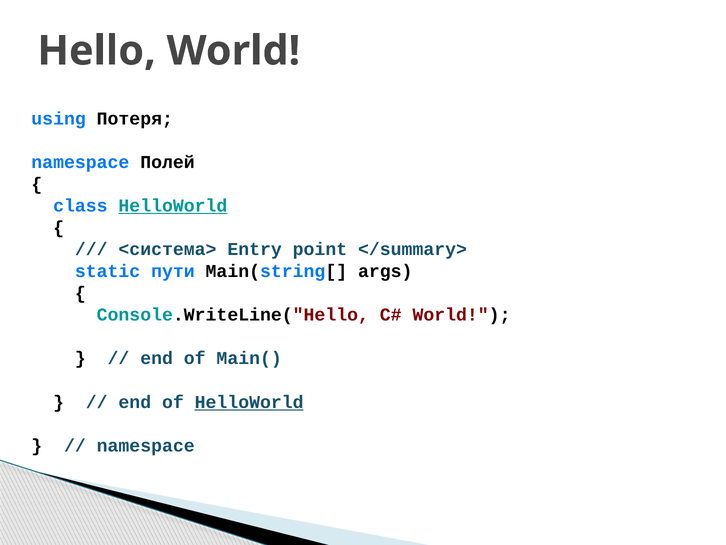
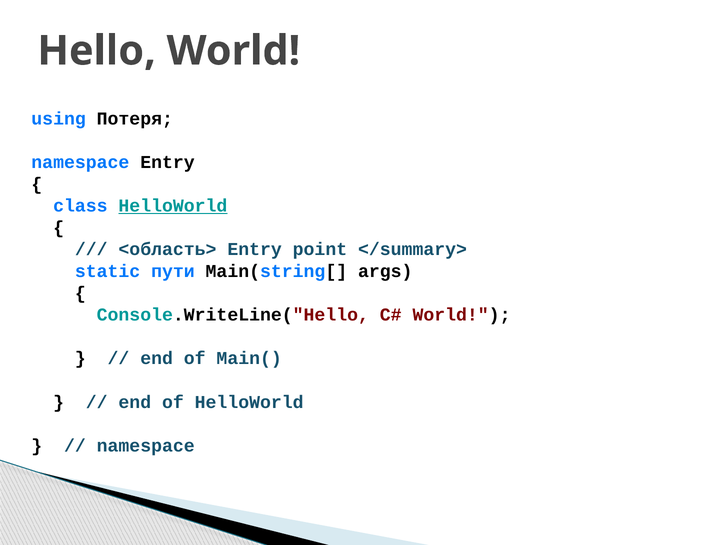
namespace Полей: Полей -> Entry (167, 162)
<система>: <система> -> <область> (167, 249)
HelloWorld underline: present -> none (249, 402)
